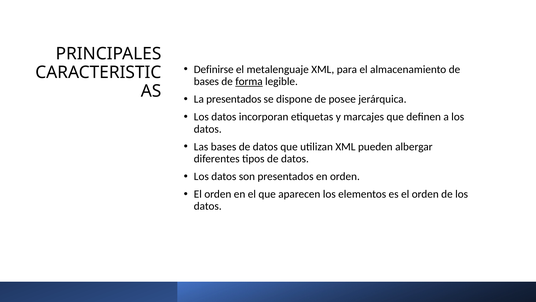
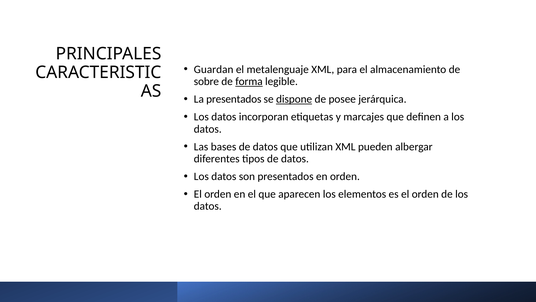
Definirse: Definirse -> Guardan (214, 69)
bases: bases -> sobre (206, 81)
dispone underline: none -> present (294, 99)
